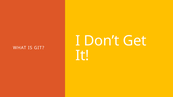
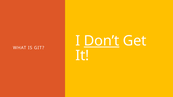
Don’t underline: none -> present (102, 41)
